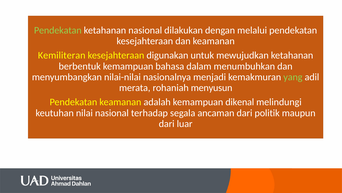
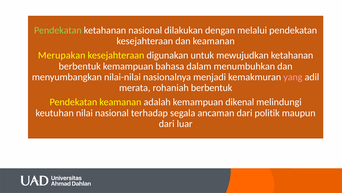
Kemiliteran: Kemiliteran -> Merupakan (62, 55)
yang colour: light green -> pink (293, 77)
rohaniah menyusun: menyusun -> berbentuk (212, 88)
